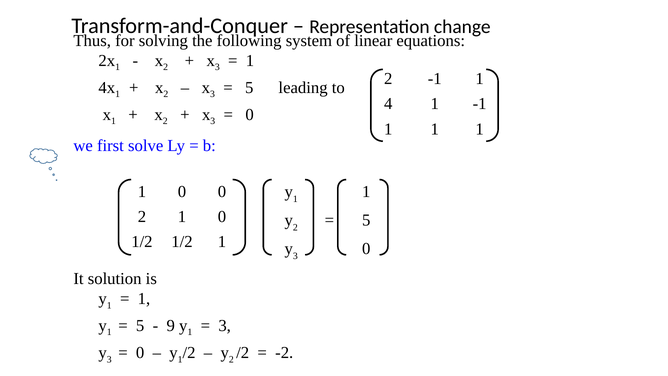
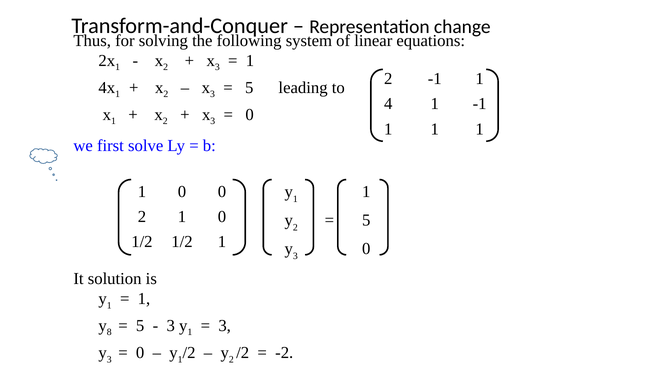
1: 1 -> 8 (109, 332)
9: 9 -> 3 (171, 326)
